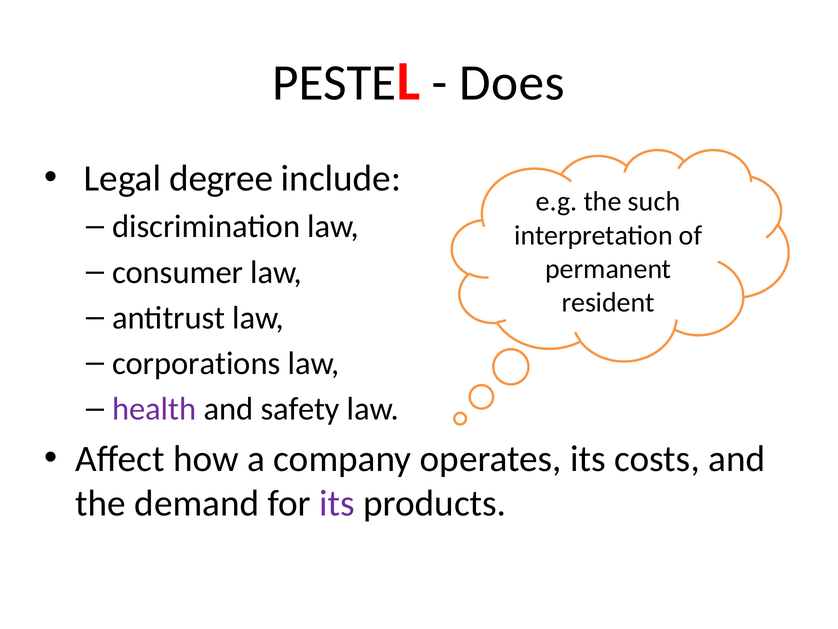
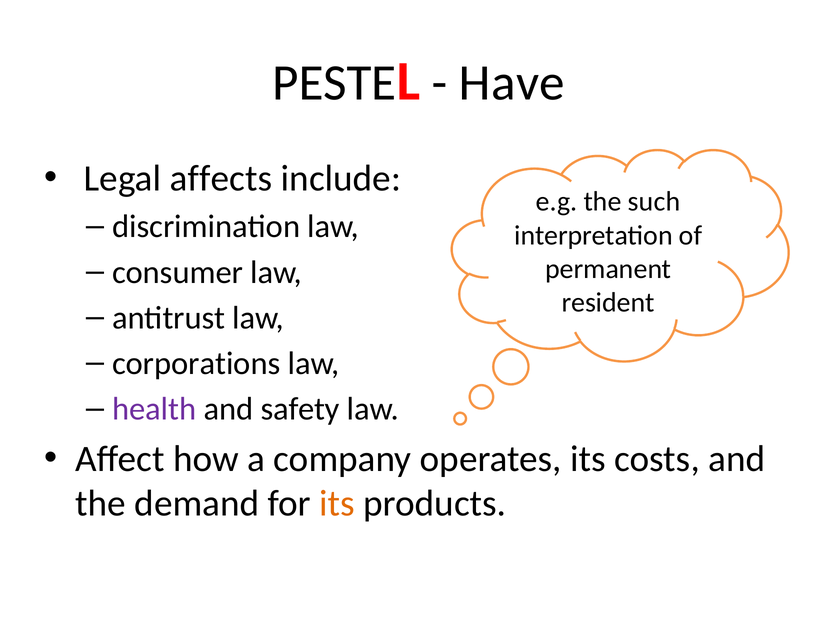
Does: Does -> Have (512, 83)
degree: degree -> affects (221, 178)
its colour: purple -> orange (337, 503)
